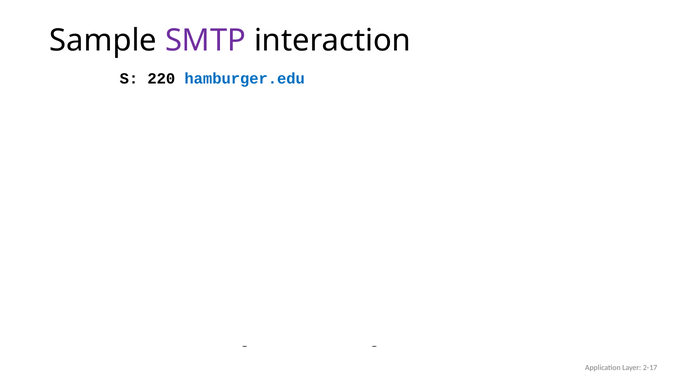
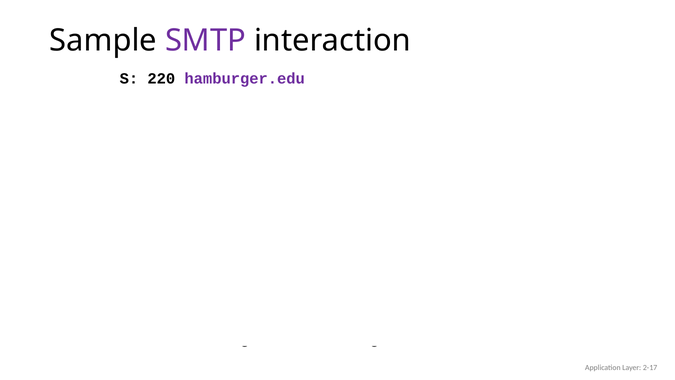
hamburger.edu colour: blue -> purple (245, 78)
